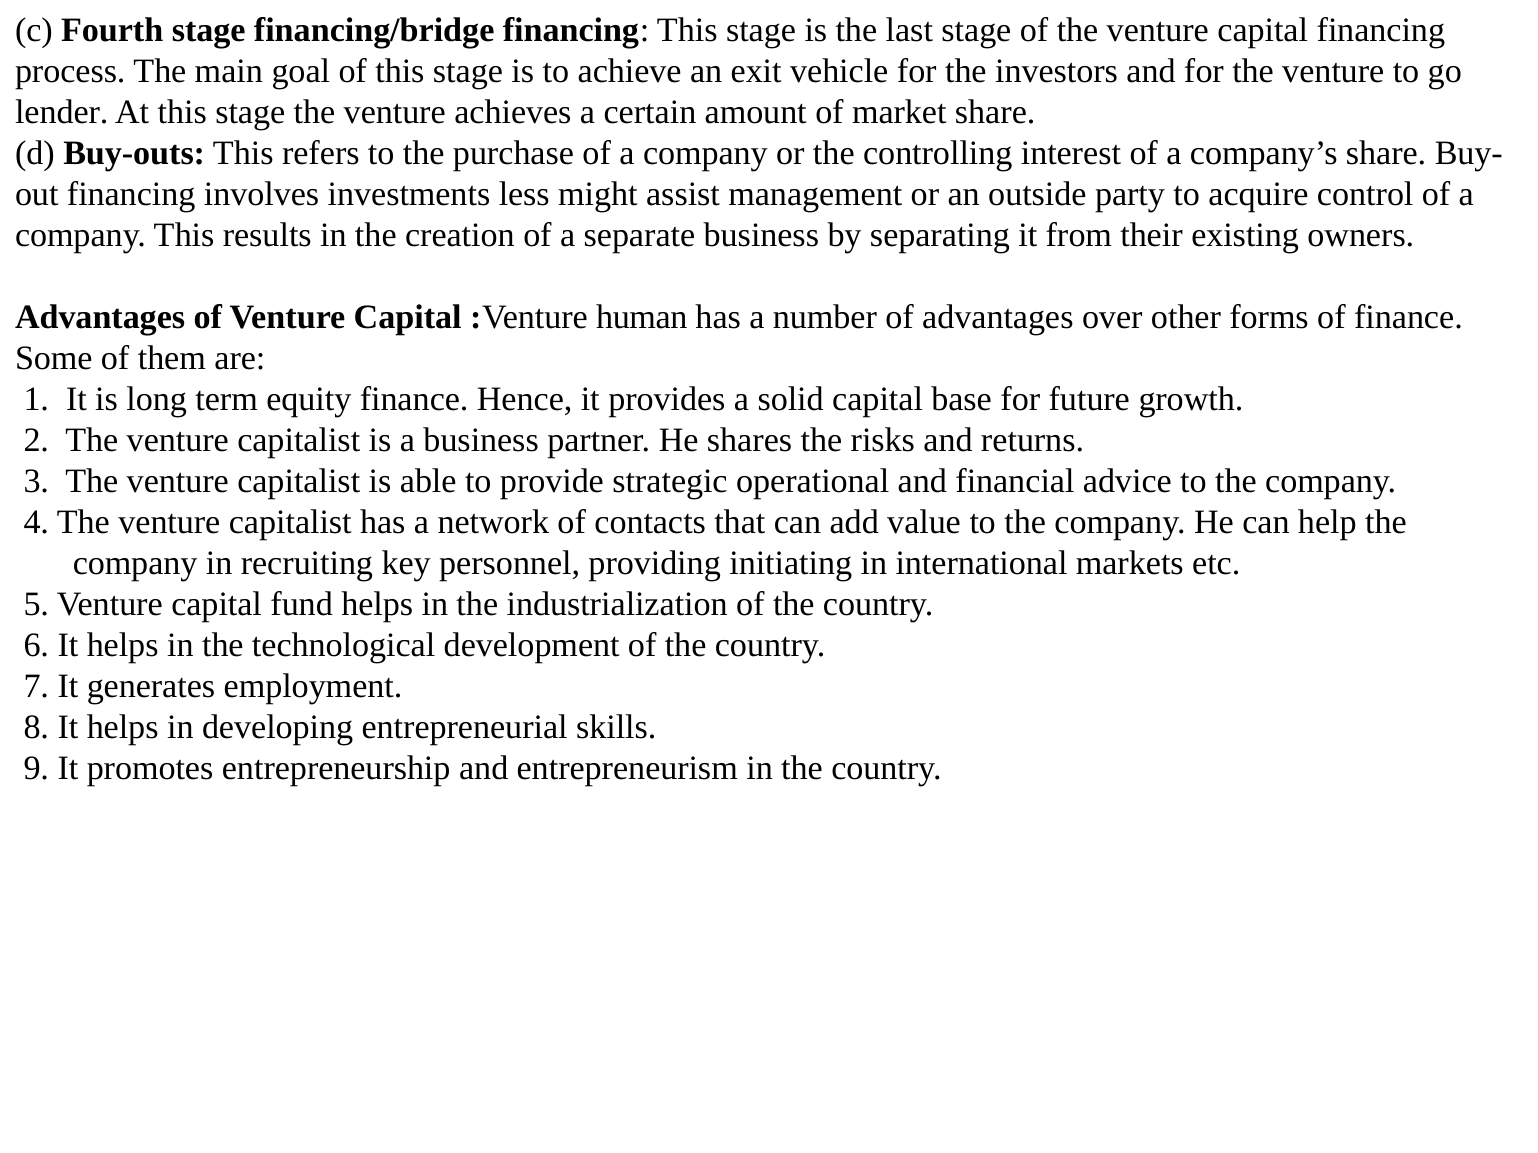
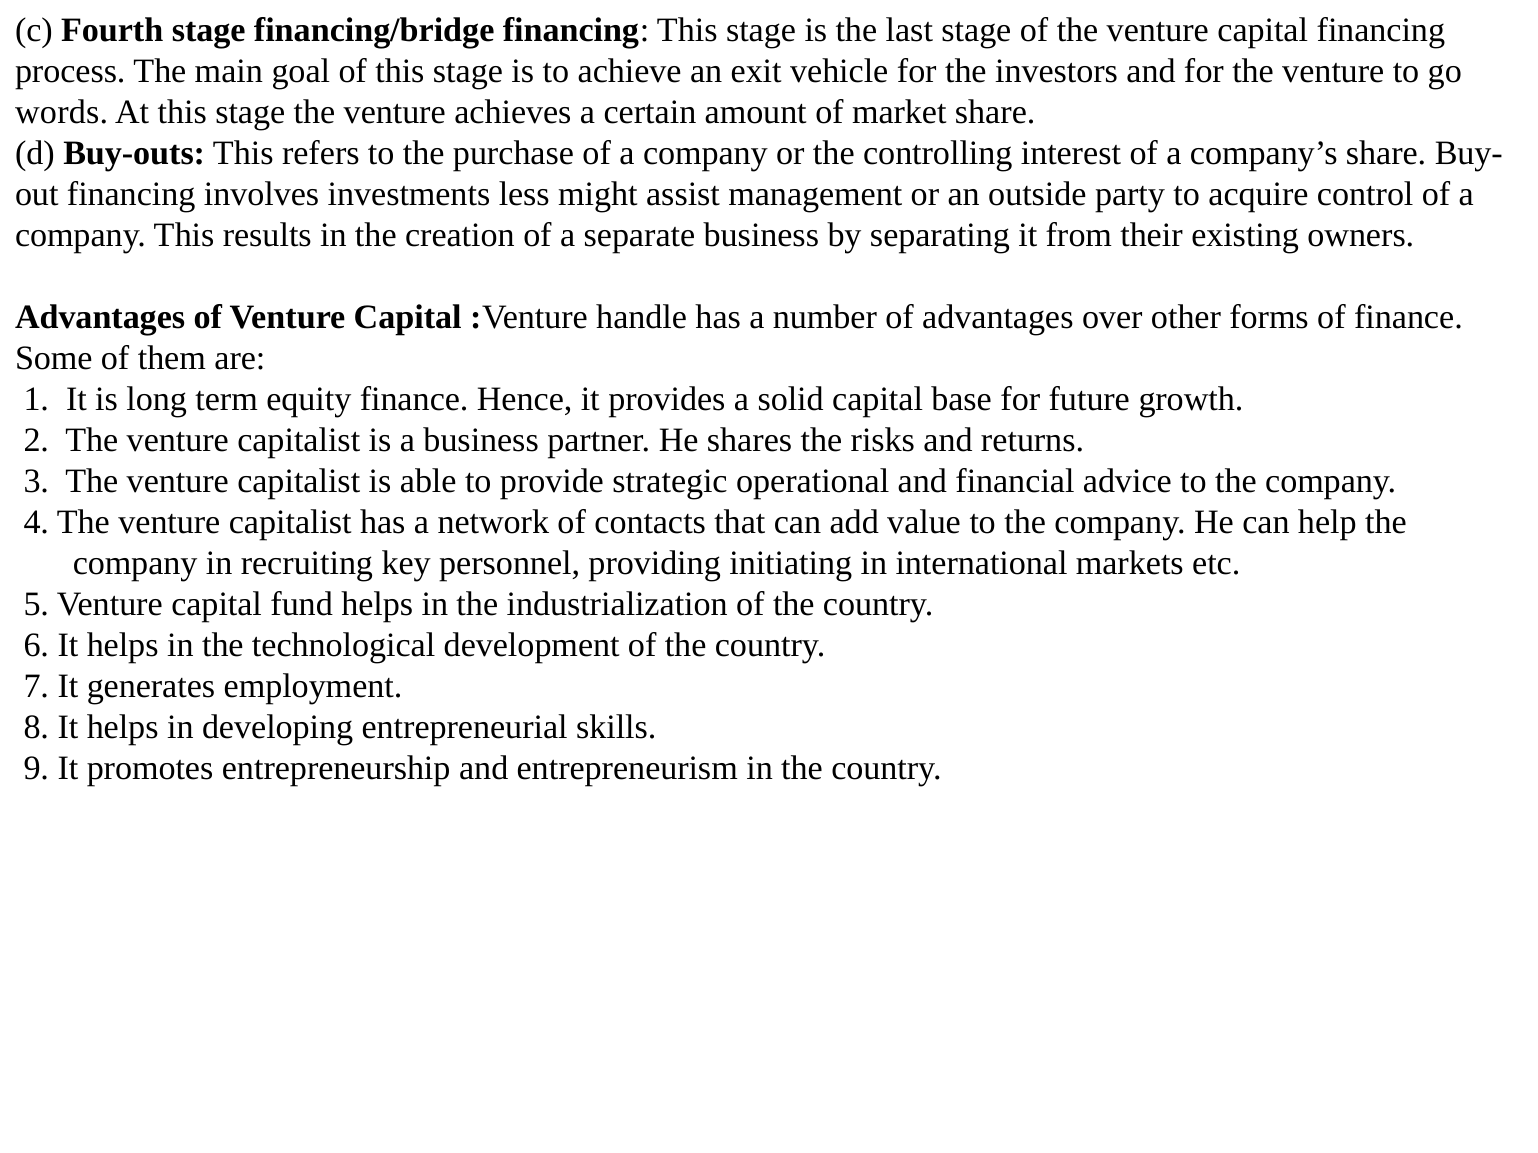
lender: lender -> words (62, 112)
human: human -> handle (642, 317)
